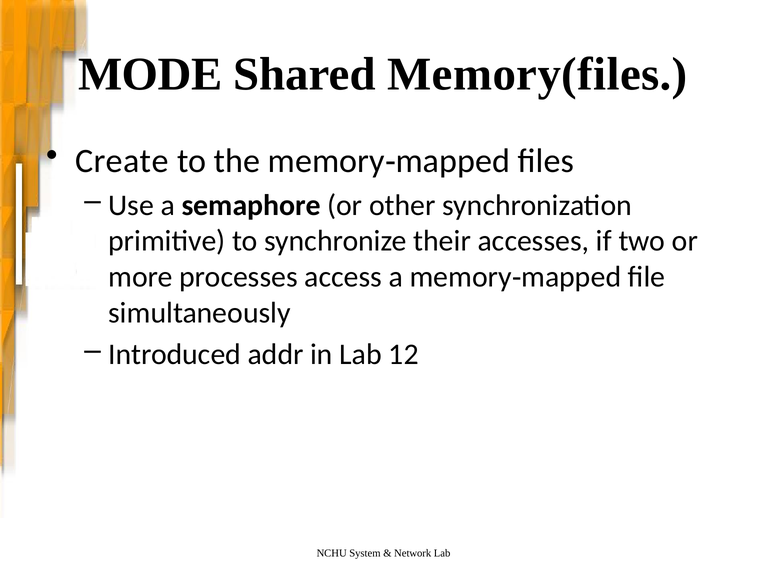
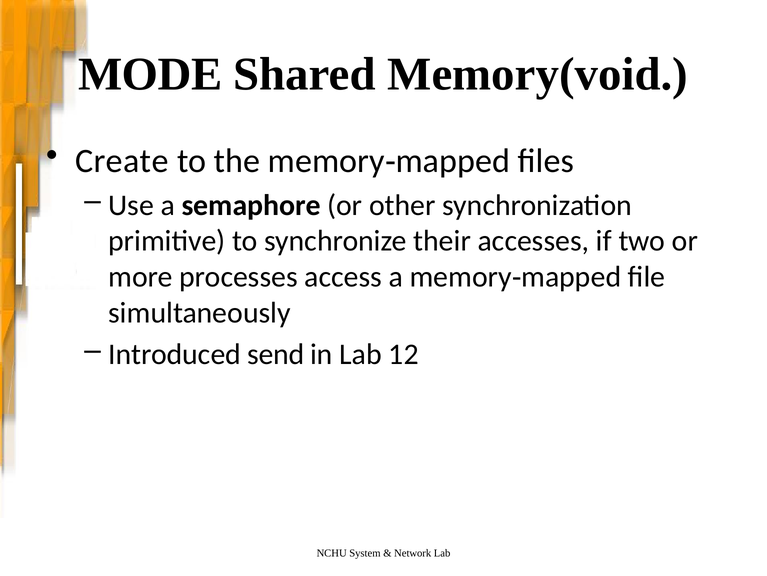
Memory(files: Memory(files -> Memory(void (538, 74)
addr: addr -> send (276, 354)
